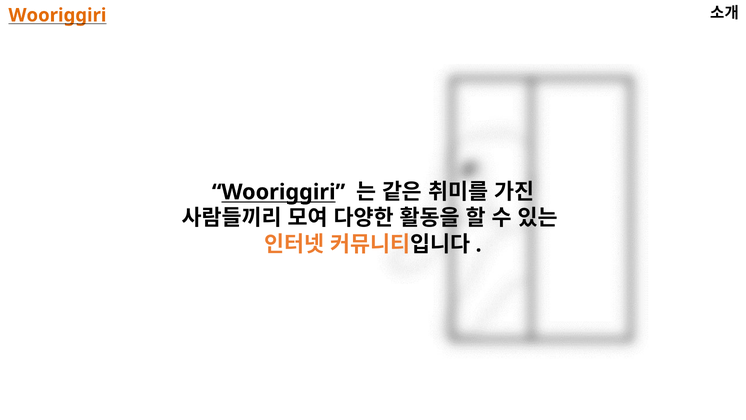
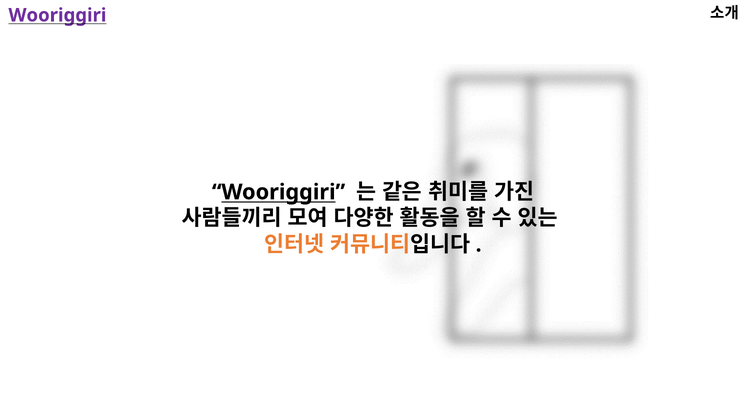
Wooriggiri colour: orange -> purple (57, 15)
